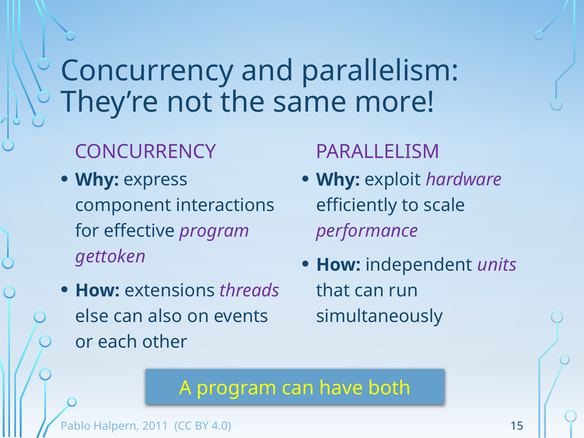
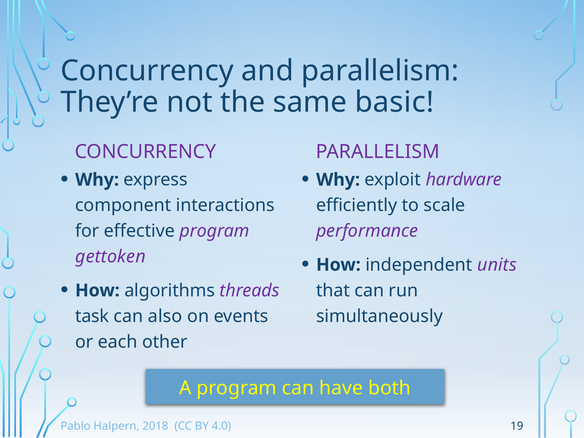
more: more -> basic (394, 102)
extensions: extensions -> algorithms (170, 290)
else: else -> task (92, 316)
2011: 2011 -> 2018 (155, 426)
15: 15 -> 19 (517, 426)
